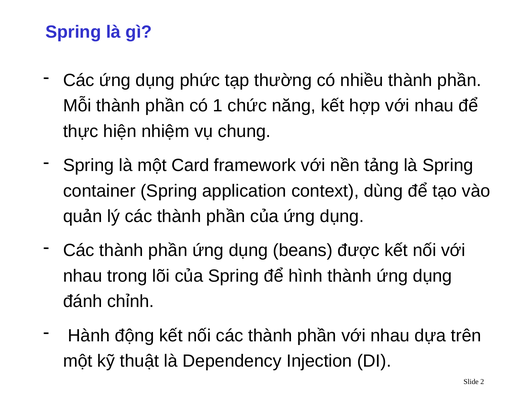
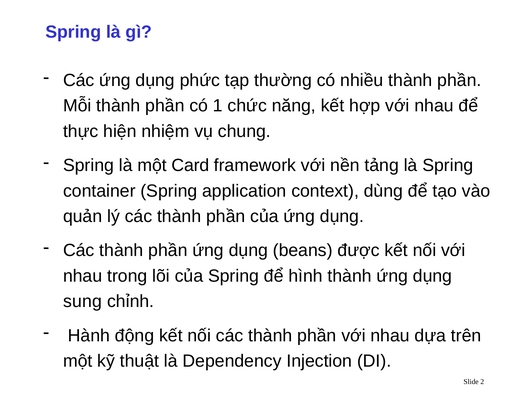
đánh: đánh -> sung (83, 301)
